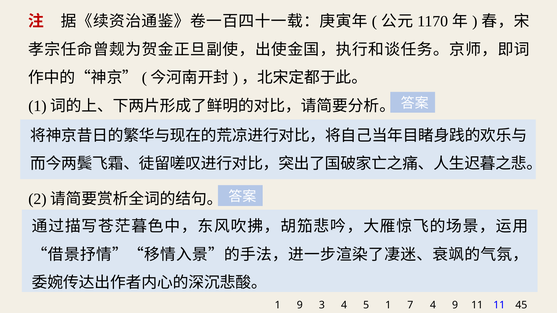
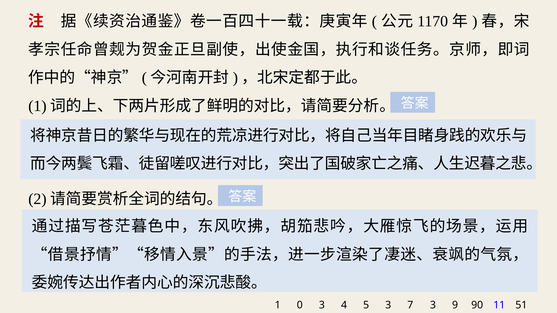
1 9: 9 -> 0 (300, 305)
3 1: 1 -> 3 (388, 305)
5 4: 4 -> 3 (433, 305)
9 11: 11 -> 90 (477, 305)
45: 45 -> 51 (521, 305)
